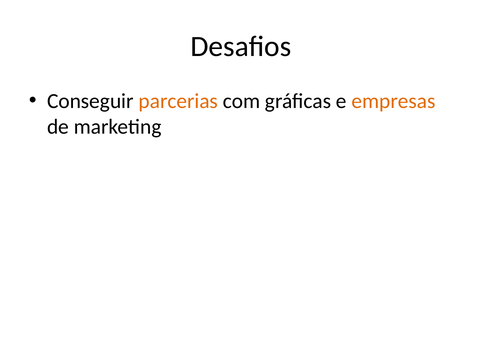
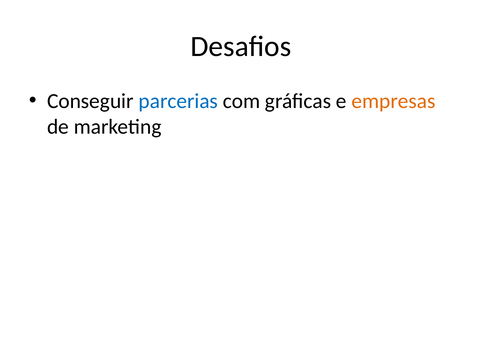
parcerias colour: orange -> blue (178, 101)
